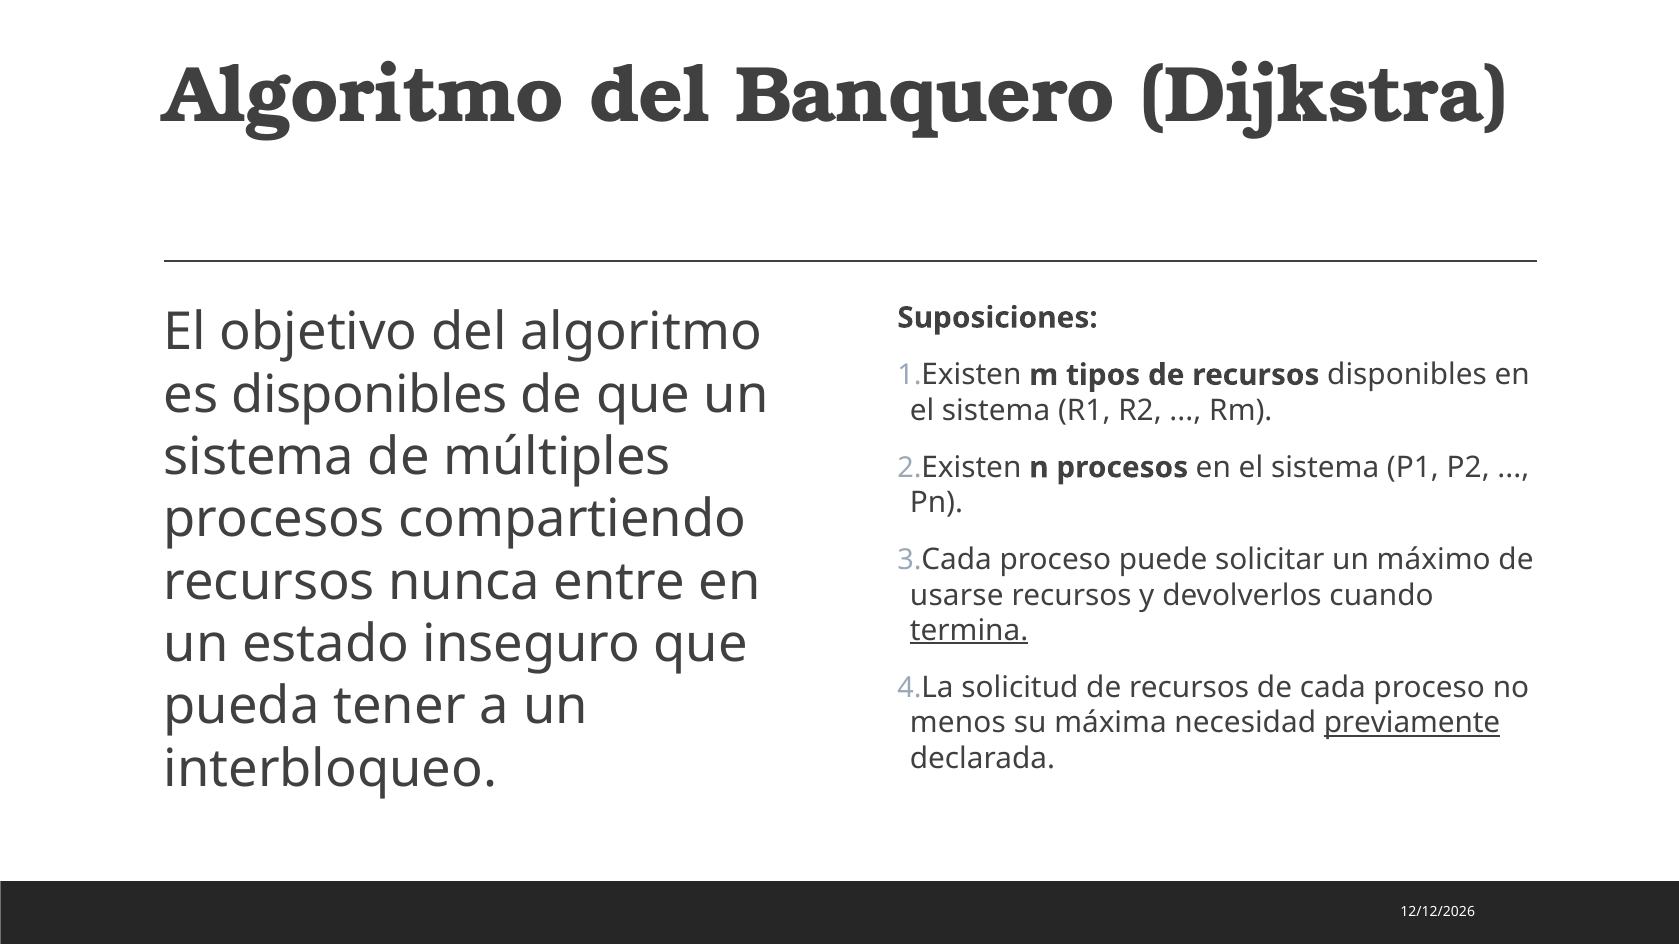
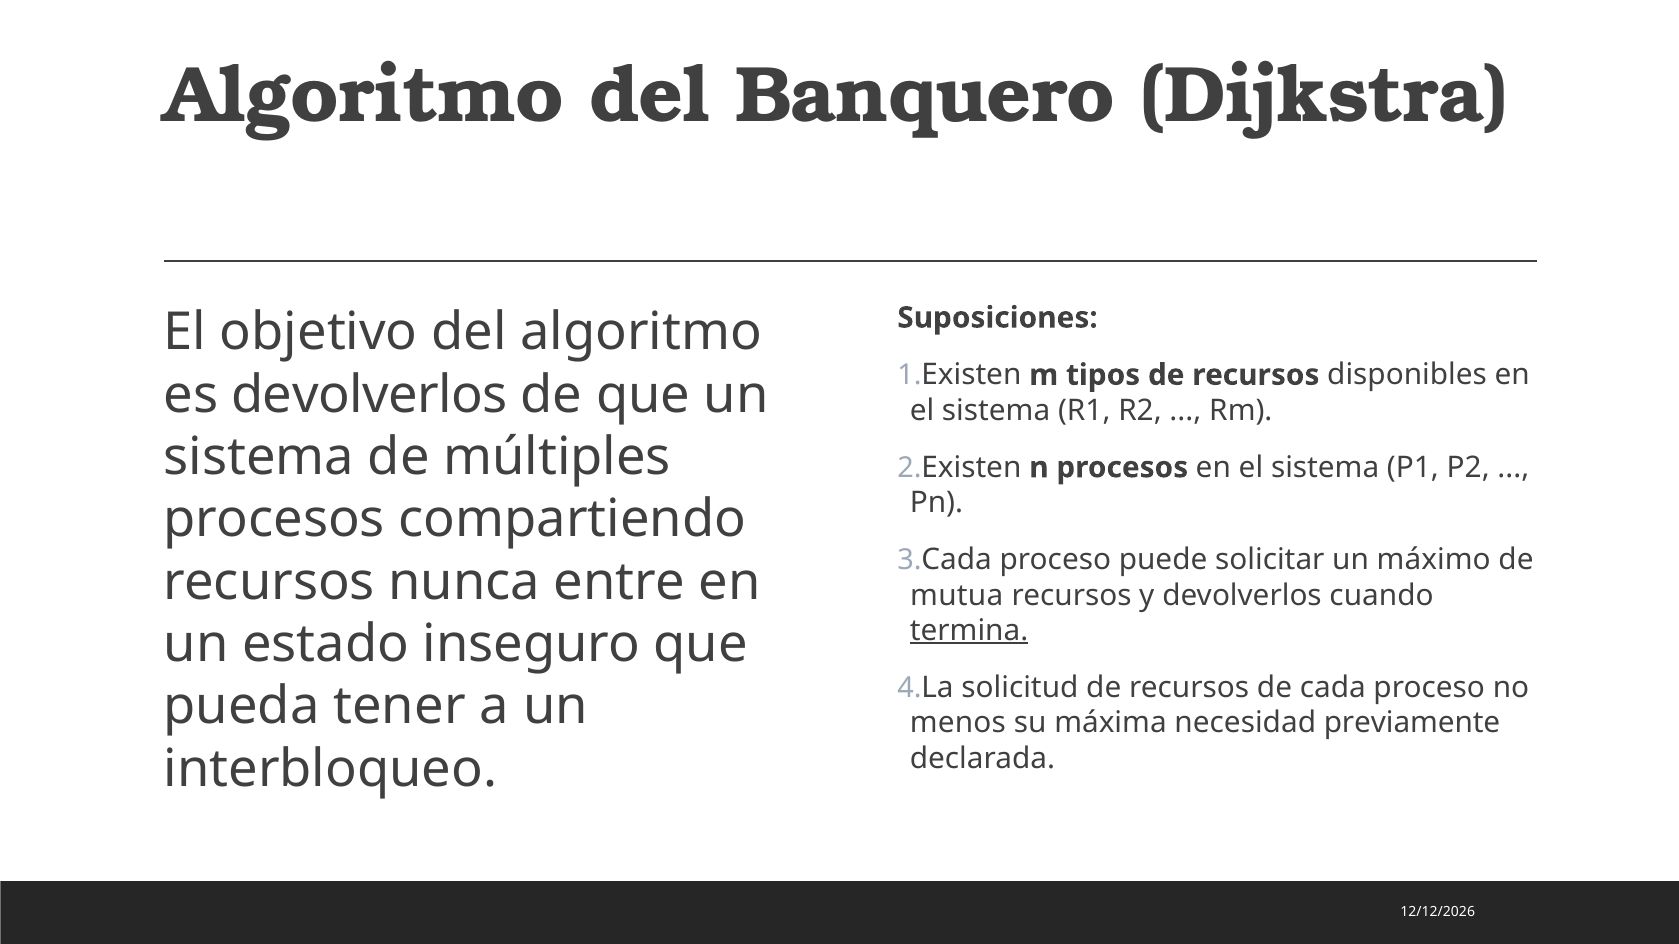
es disponibles: disponibles -> devolverlos (370, 395)
usarse: usarse -> mutua (957, 596)
previamente underline: present -> none (1412, 723)
